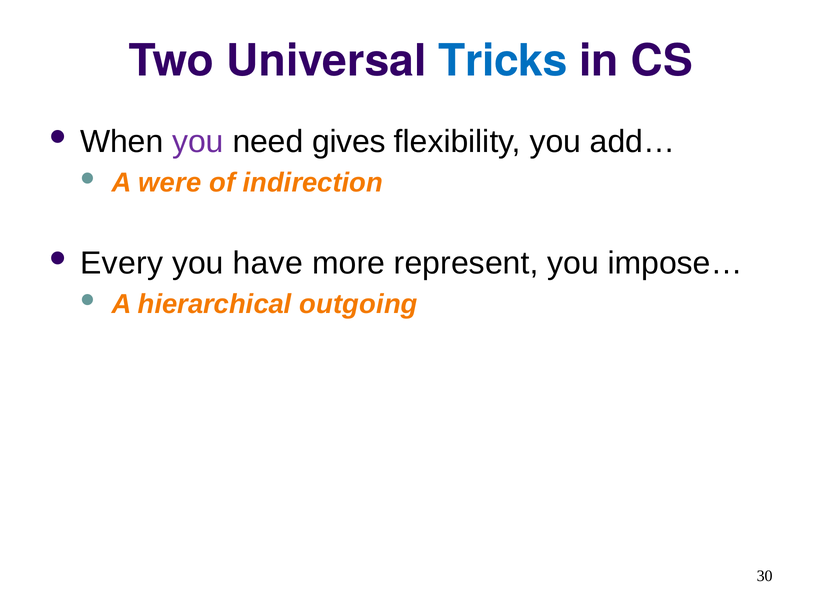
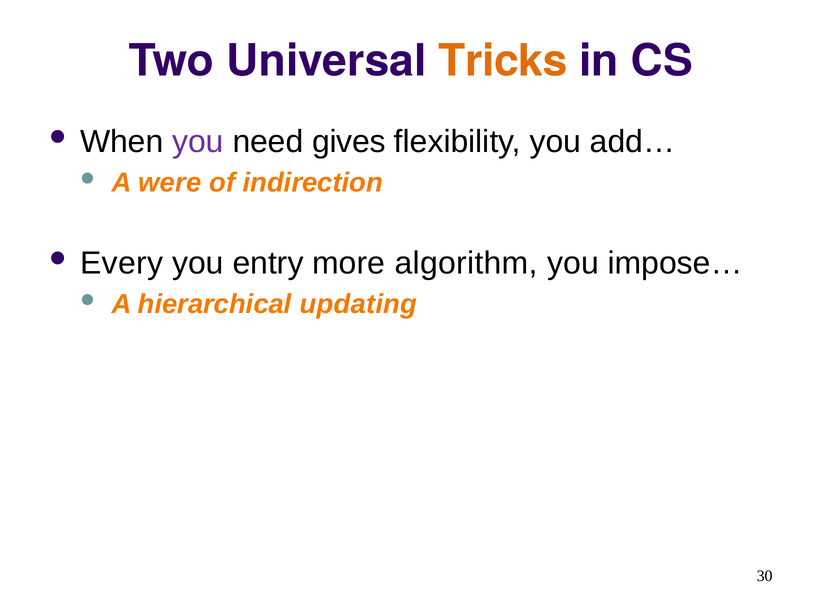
Tricks colour: blue -> orange (503, 61)
have: have -> entry (268, 263)
represent: represent -> algorithm (466, 263)
outgoing: outgoing -> updating (358, 304)
